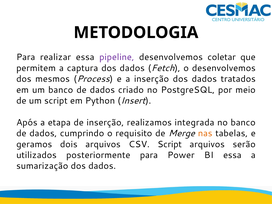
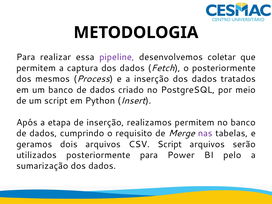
o desenvolvemos: desenvolvemos -> posteriormente (224, 68)
realizamos integrada: integrada -> permitem (194, 122)
nas colour: orange -> purple (205, 133)
BI essa: essa -> pelo (232, 155)
